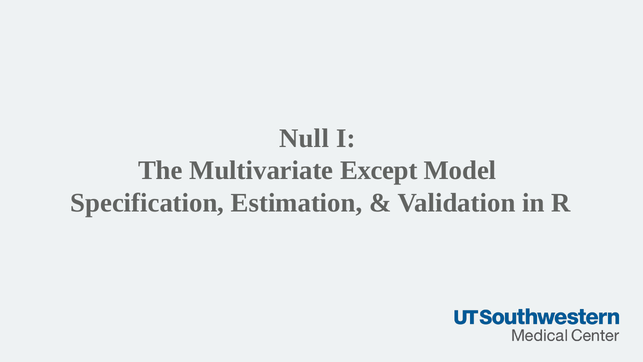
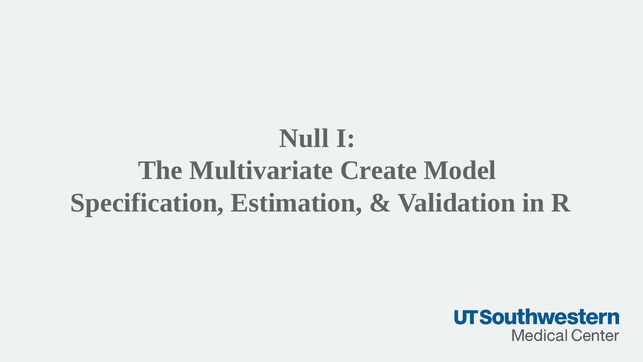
Except: Except -> Create (379, 170)
